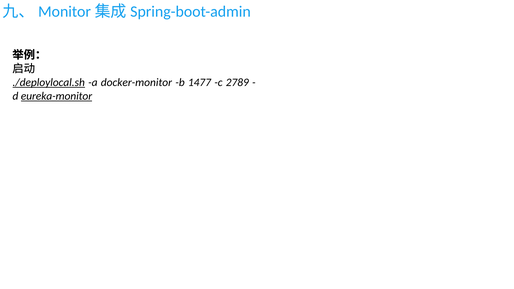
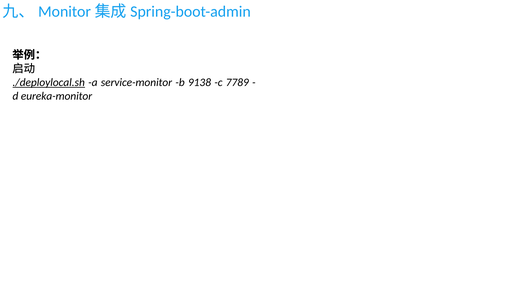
docker-monitor: docker-monitor -> service-monitor (136, 82)
1477: 1477 -> 9138 (199, 82)
2789: 2789 -> 7789 (237, 82)
eureka-monitor underline: present -> none (57, 96)
